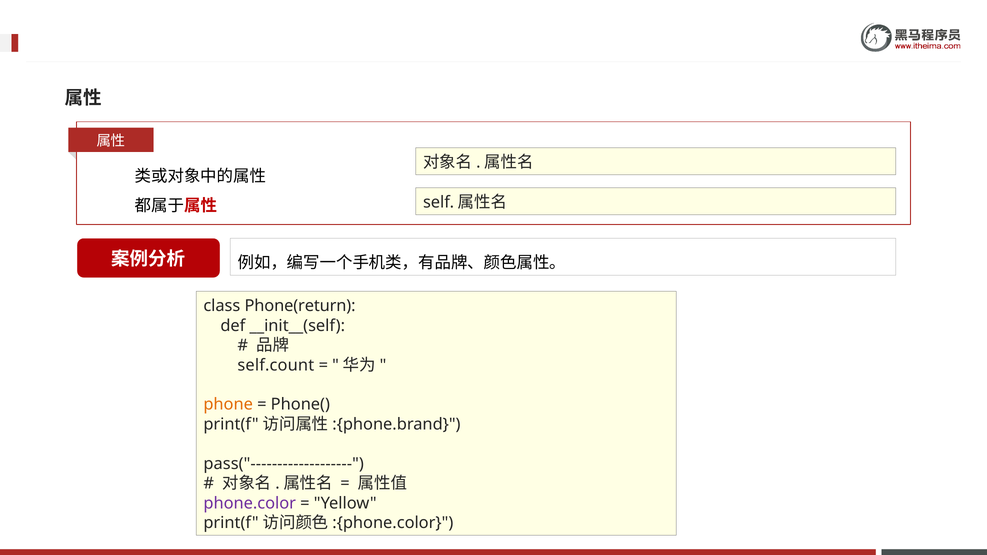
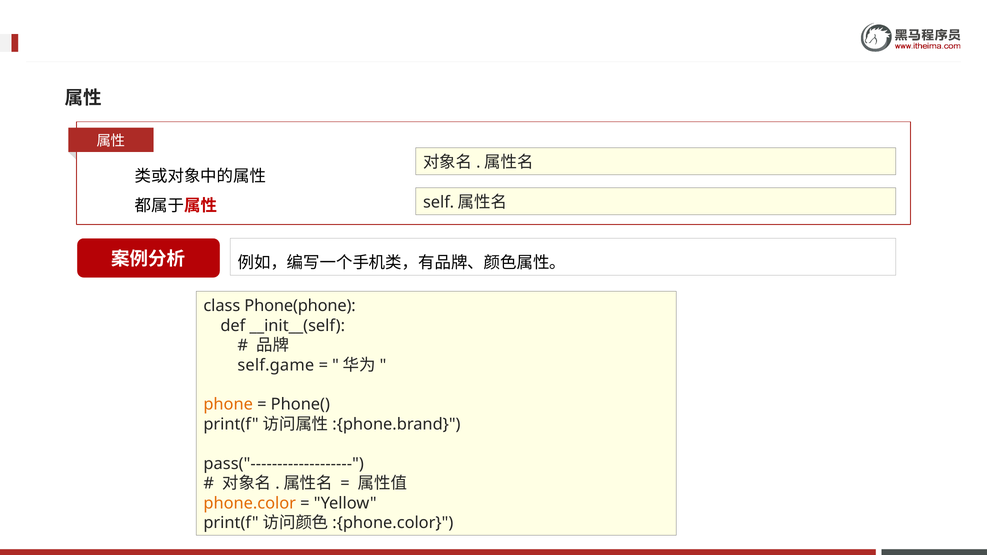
Phone(return: Phone(return -> Phone(phone (300, 306)
self.count: self.count -> self.game (276, 365)
phone.color colour: purple -> orange (250, 503)
